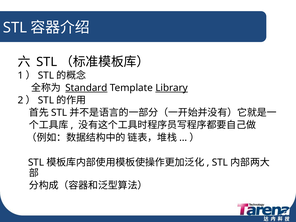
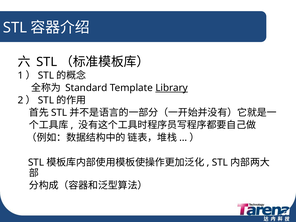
Standard underline: present -> none (86, 88)
